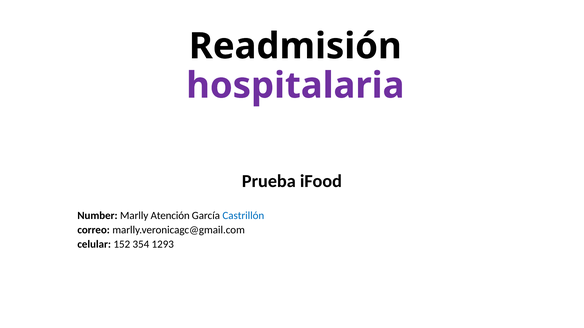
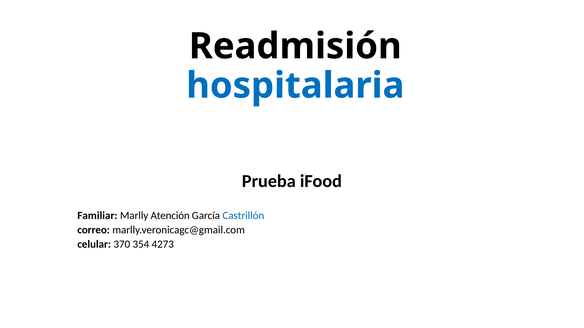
hospitalaria colour: purple -> blue (295, 86)
Number: Number -> Familiar (97, 216)
152: 152 -> 370 (122, 245)
1293: 1293 -> 4273 (163, 245)
